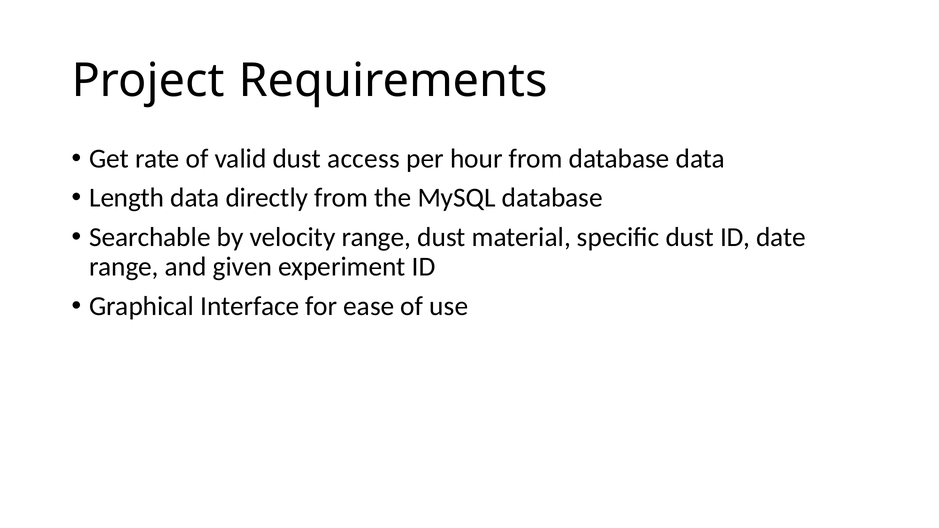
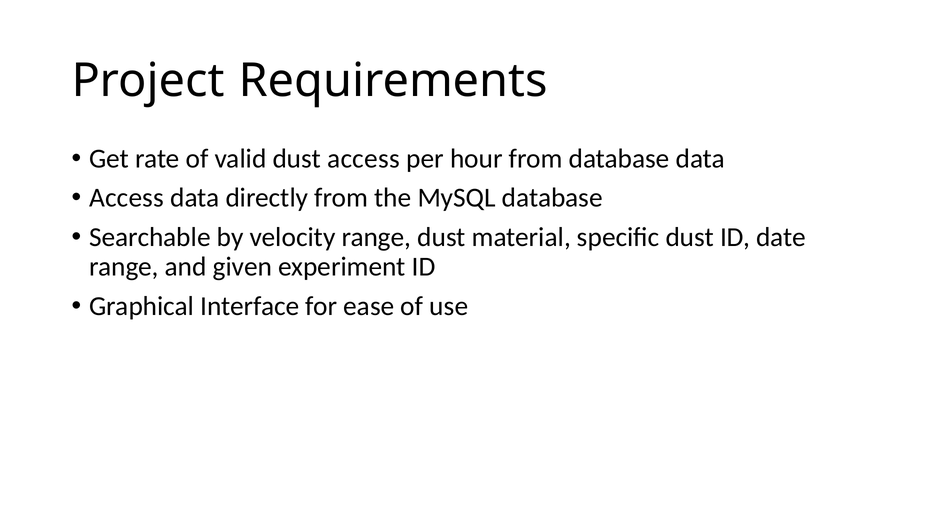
Length: Length -> Access (127, 198)
